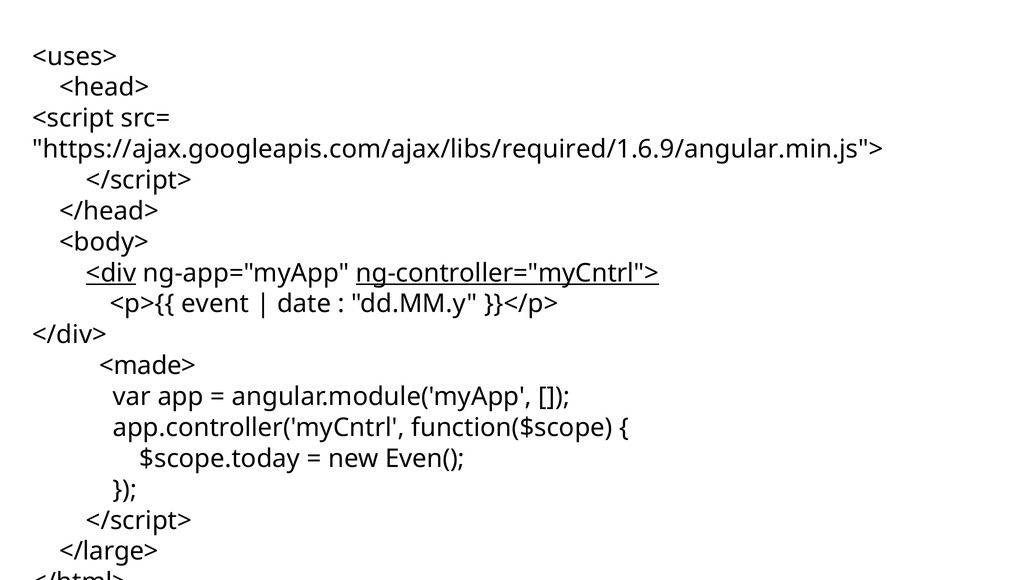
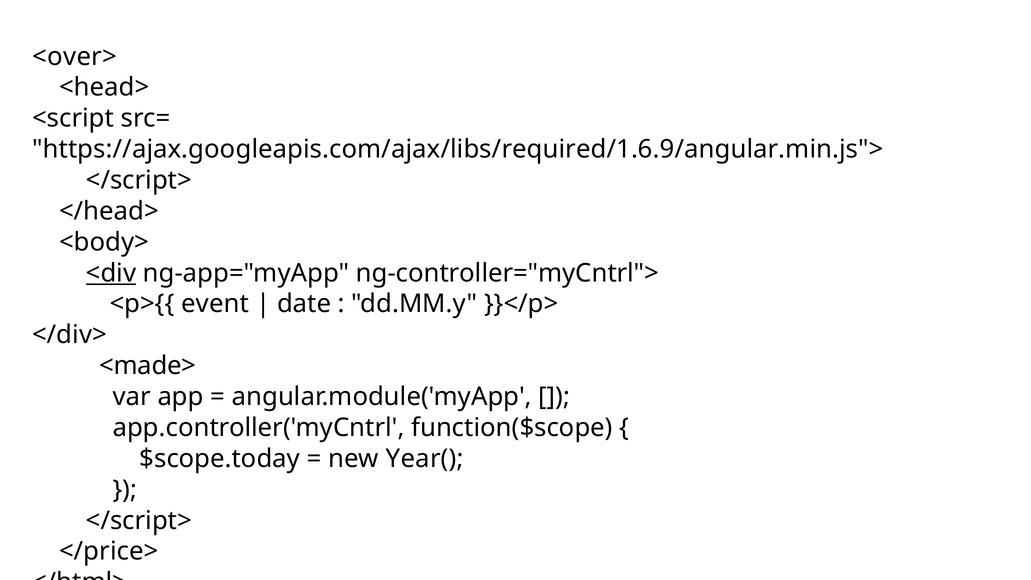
<uses>: <uses> -> <over> (75, 57)
ng-controller="myCntrl"> underline: present -> none (508, 273)
Even(: Even( -> Year( (425, 459)
</large>: </large> -> </price> (109, 551)
